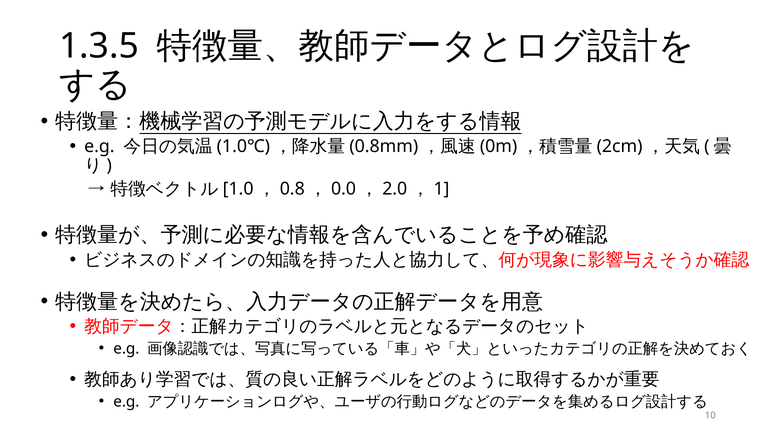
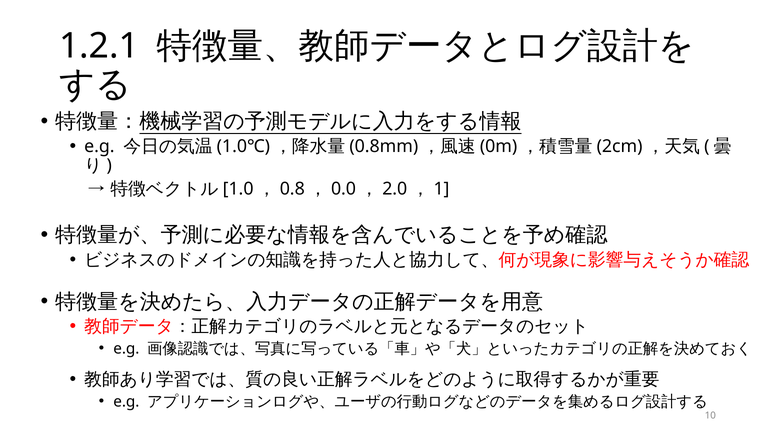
1.3.5: 1.3.5 -> 1.2.1 (99, 46)
